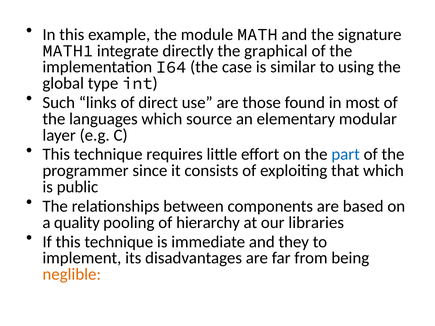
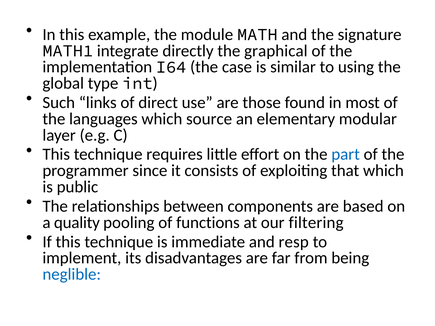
hierarchy: hierarchy -> functions (208, 223)
libraries: libraries -> filtering (316, 223)
they: they -> resp (294, 242)
neglible colour: orange -> blue (72, 274)
